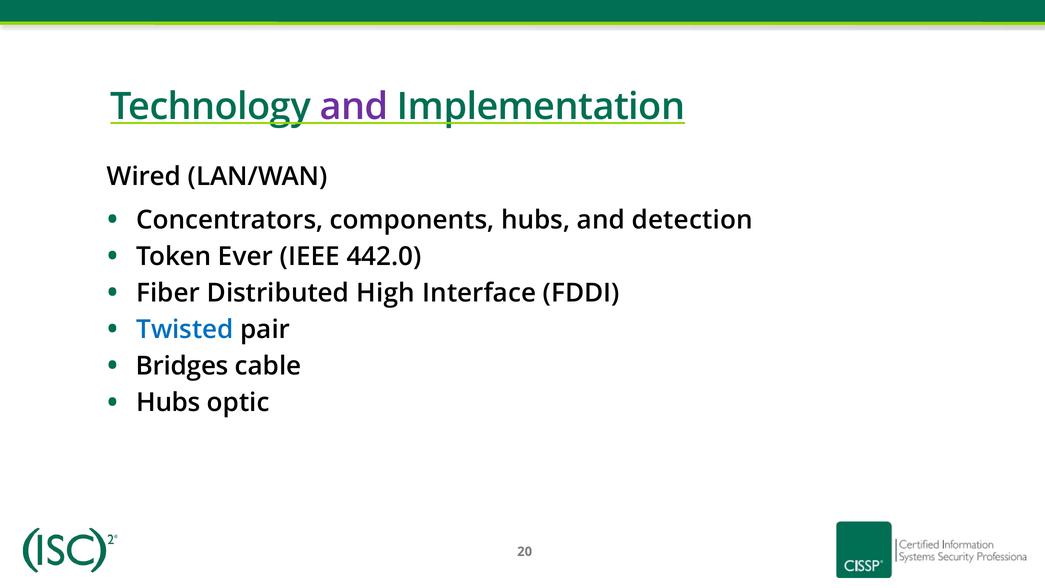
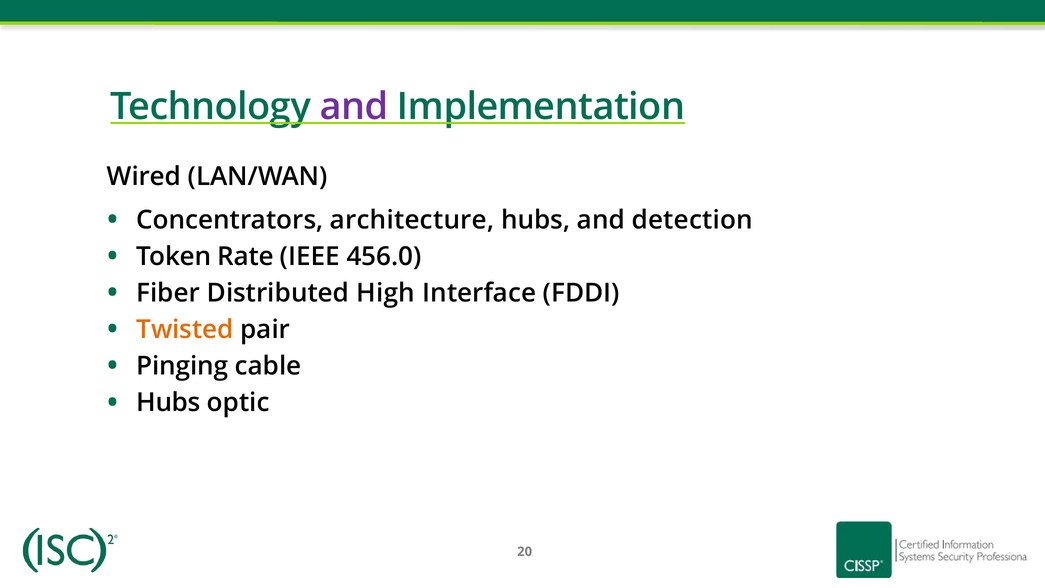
components: components -> architecture (412, 220)
Ever: Ever -> Rate (246, 256)
442.0: 442.0 -> 456.0 (384, 256)
Twisted colour: blue -> orange (185, 329)
Bridges: Bridges -> Pinging (182, 366)
